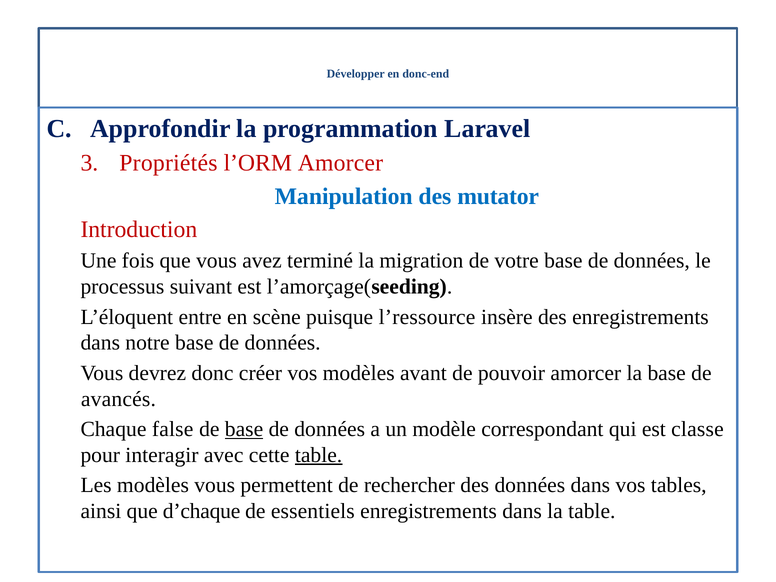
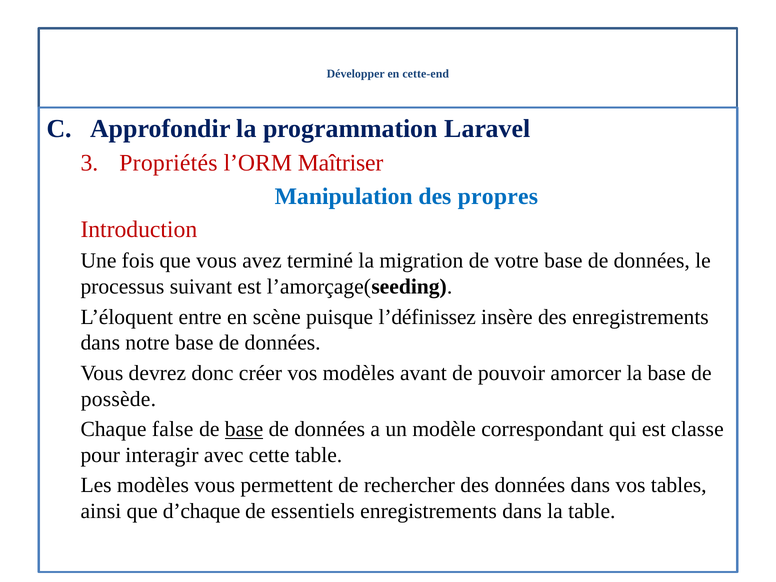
donc-end: donc-end -> cette-end (426, 74)
l’ORM Amorcer: Amorcer -> Maîtriser (341, 163)
mutator: mutator -> propres (498, 196)
l’ressource: l’ressource -> l’définissez (427, 317)
avancés: avancés -> possède (118, 399)
table underline: present -> none (319, 455)
